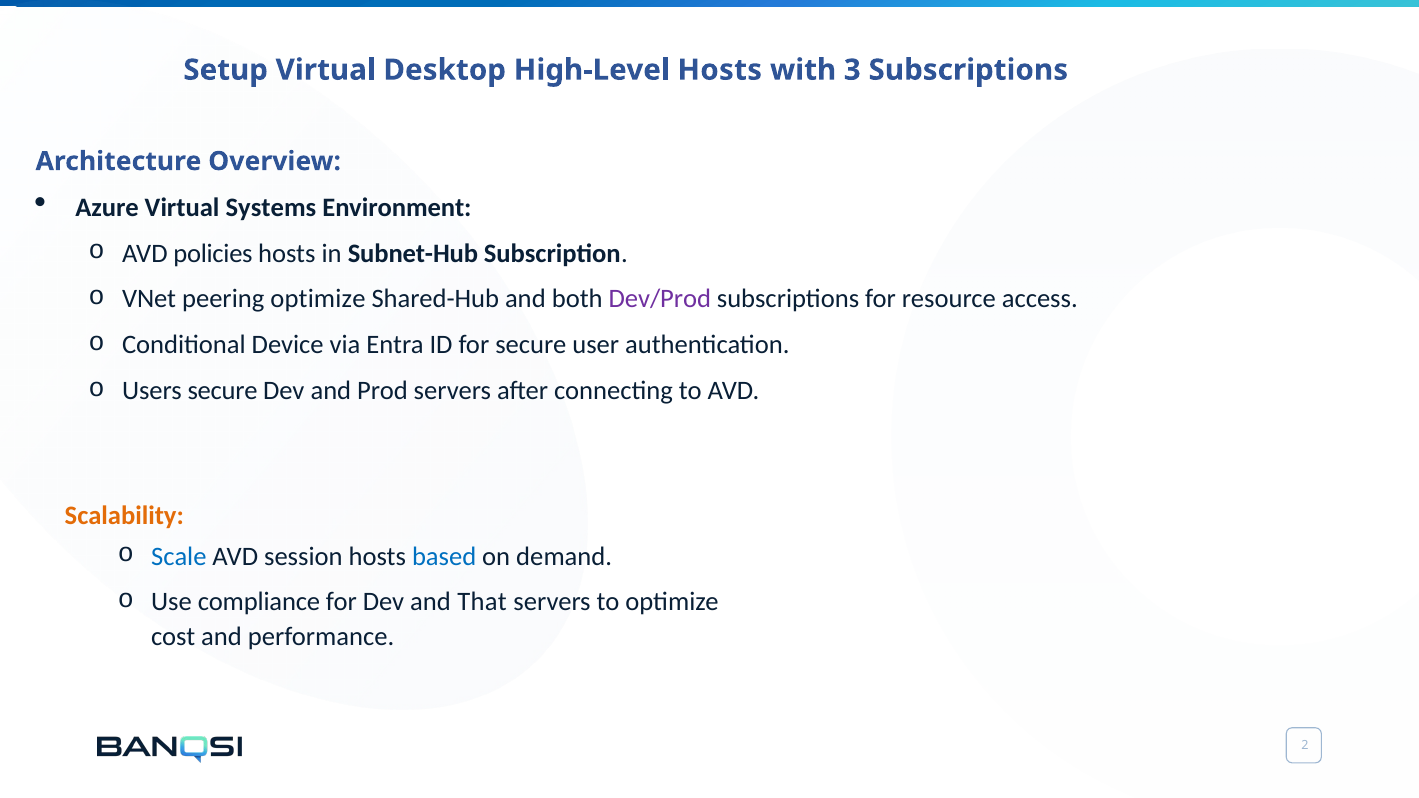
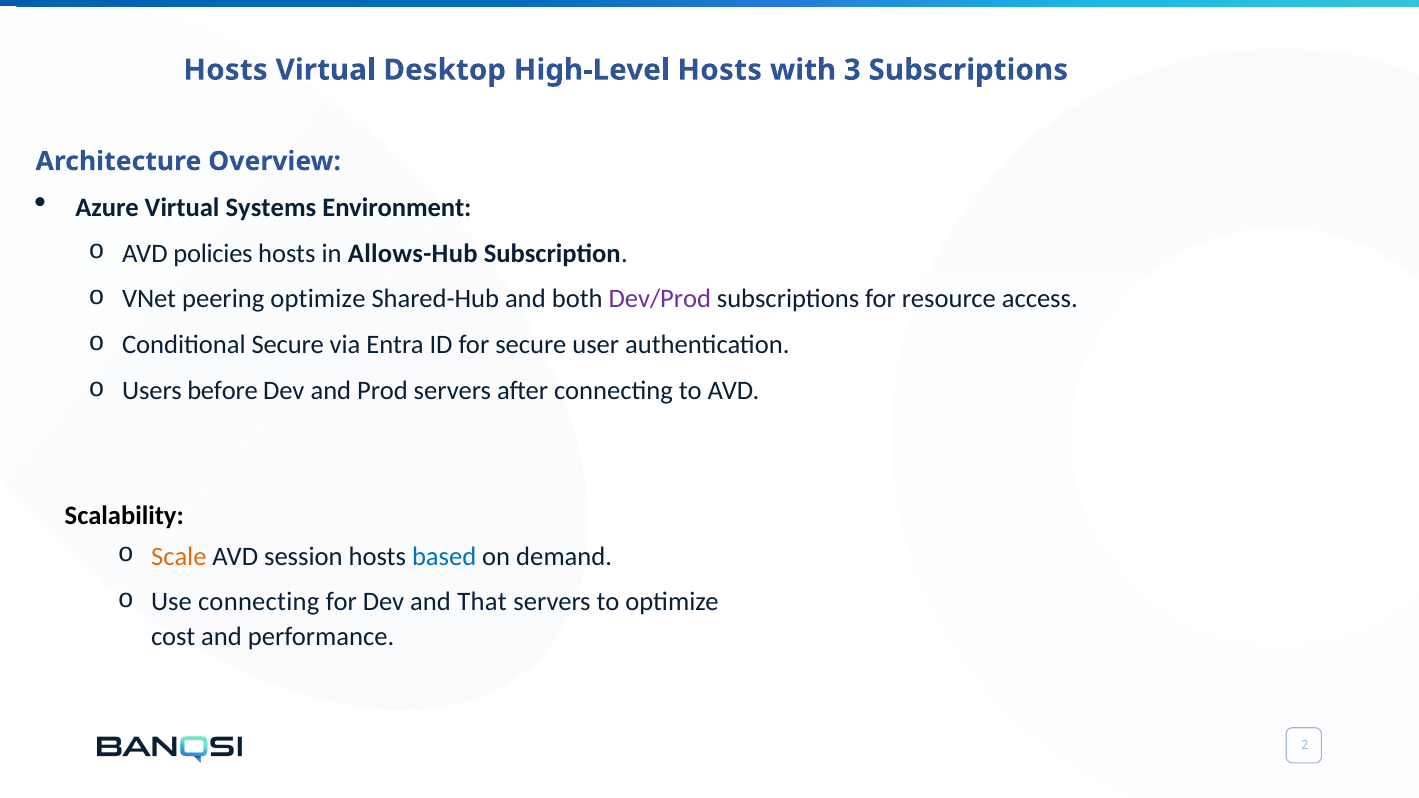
Setup: Setup -> Hosts (226, 70)
Subnet-Hub: Subnet-Hub -> Allows-Hub (413, 253)
Conditional Device: Device -> Secure (288, 345)
Users secure: secure -> before (223, 391)
Scalability colour: orange -> black (124, 516)
Scale colour: blue -> orange (179, 556)
Use compliance: compliance -> connecting (259, 602)
